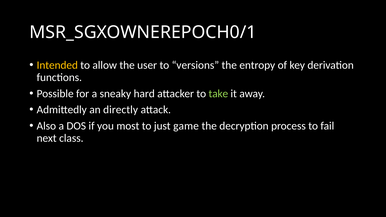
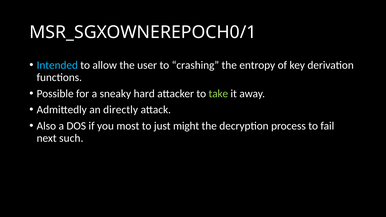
Intended colour: yellow -> light blue (57, 65)
versions: versions -> crashing (195, 65)
game: game -> might (186, 126)
class: class -> such (71, 138)
